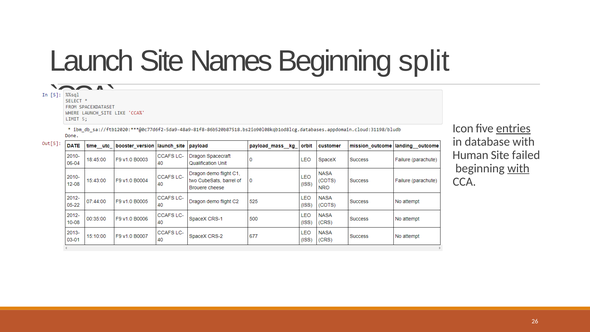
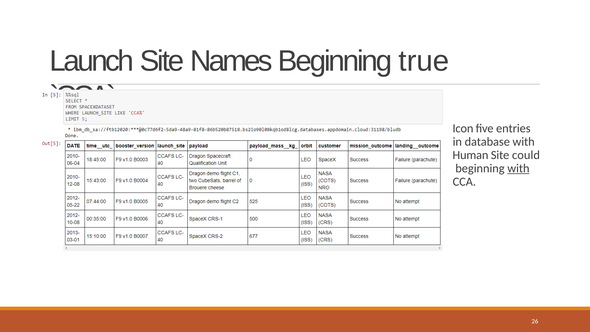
split: split -> true (424, 61)
entries underline: present -> none (513, 129)
failed: failed -> could (526, 155)
